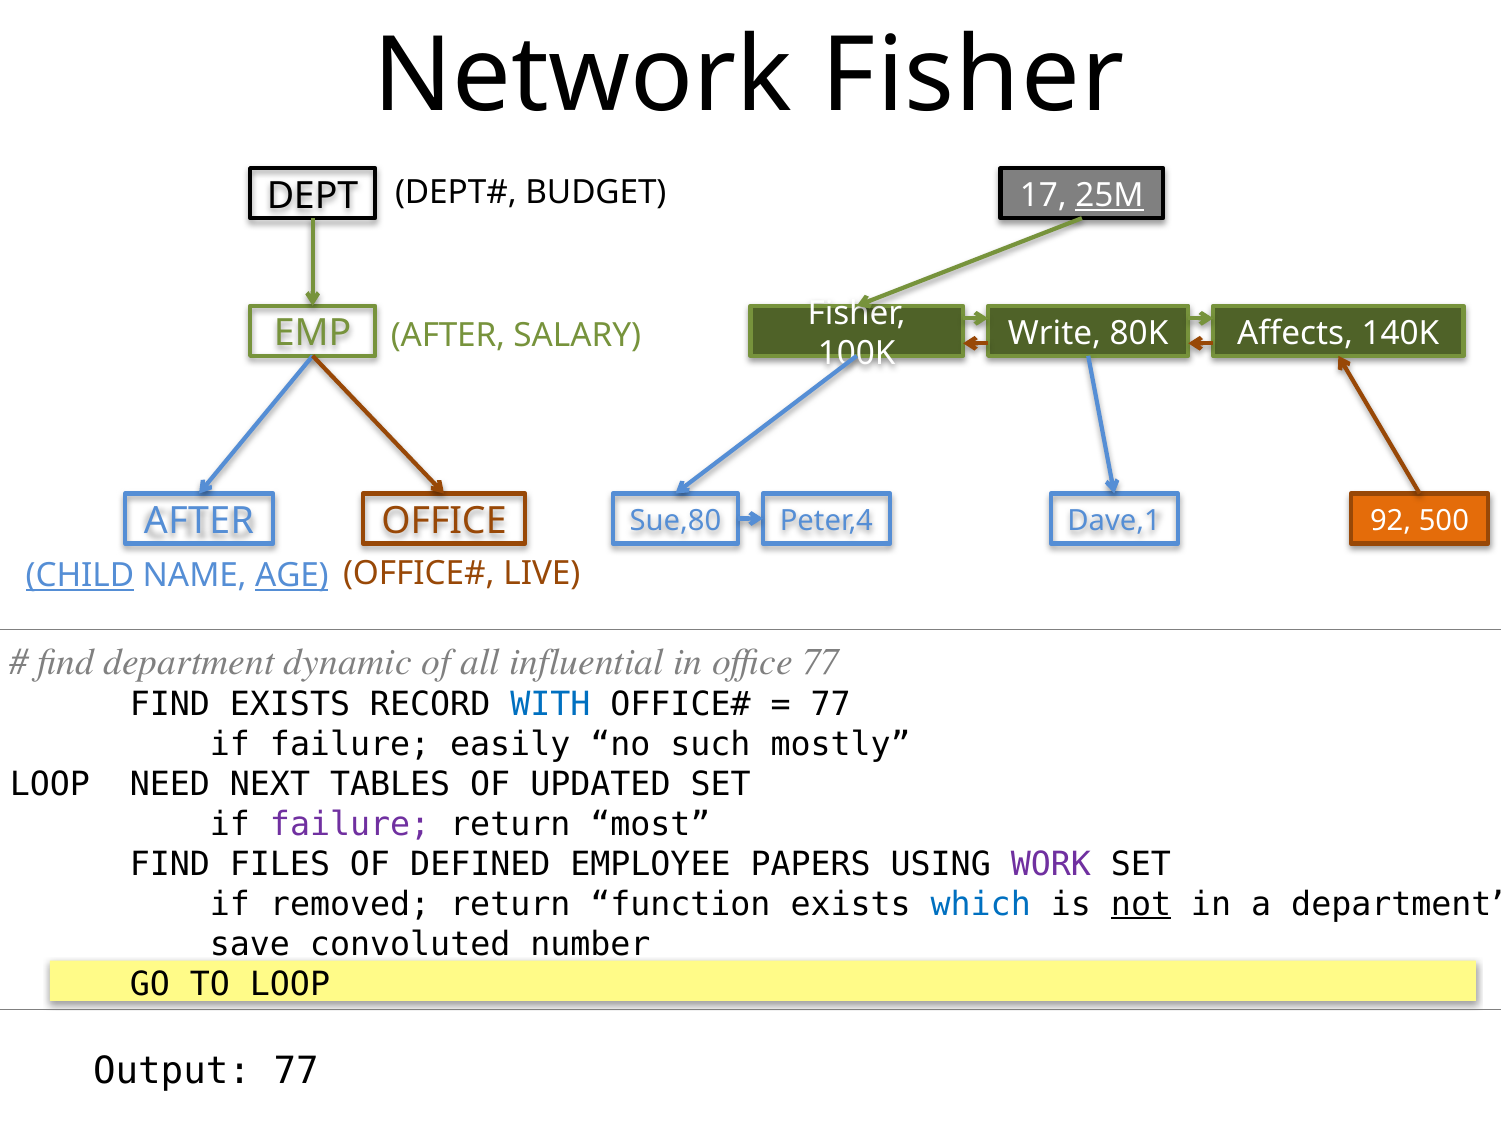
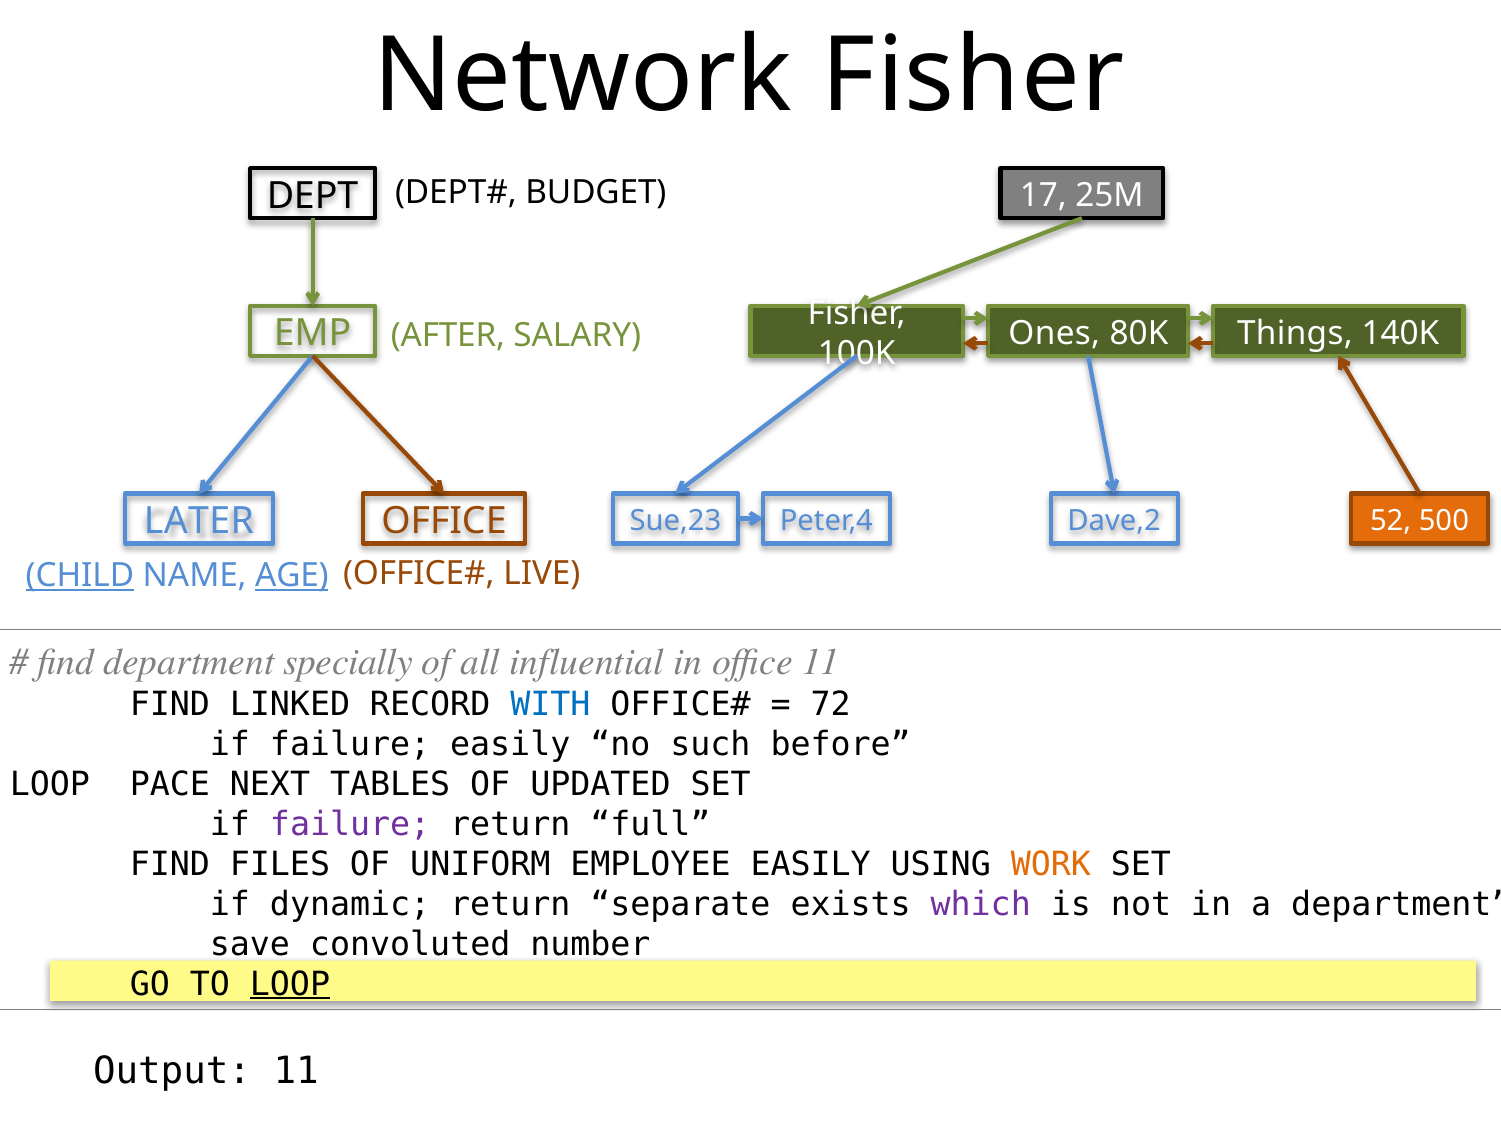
25M underline: present -> none (1109, 195)
Write: Write -> Ones (1054, 333)
Affects: Affects -> Things (1295, 333)
AFTER: AFTER -> LATER (199, 521)
Sue,80: Sue,80 -> Sue,23 (675, 520)
Dave,1: Dave,1 -> Dave,2 (1114, 520)
92: 92 -> 52 (1391, 520)
dynamic: dynamic -> specially (348, 662)
office 77: 77 -> 11 (821, 662)
FIND EXISTS: EXISTS -> LINKED (290, 704)
77: 77 -> 72 (831, 704)
mostly: mostly -> before (841, 744)
NEED: NEED -> PACE (170, 784)
most: most -> full (650, 824)
DEFINED: DEFINED -> UNIFORM (480, 864)
EMPLOYEE PAPERS: PAPERS -> EASILY (811, 864)
WORK colour: purple -> orange (1051, 864)
removed: removed -> dynamic (350, 904)
function: function -> separate (680, 904)
which colour: blue -> purple (981, 904)
not underline: present -> none (1141, 904)
LOOP underline: none -> present (290, 984)
Output 77: 77 -> 11 (296, 1071)
